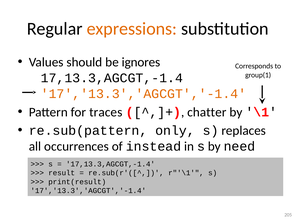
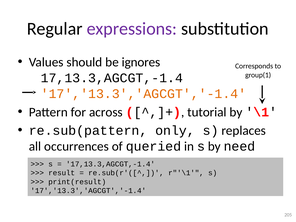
expressions colour: orange -> purple (132, 29)
traces: traces -> across (106, 112)
chatter: chatter -> tutorial (207, 112)
instead: instead -> queried (154, 146)
